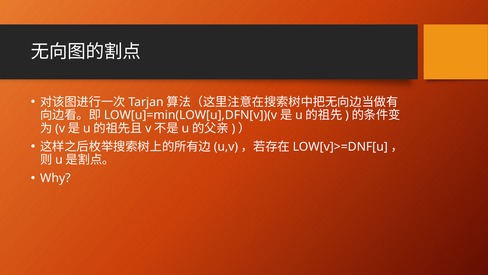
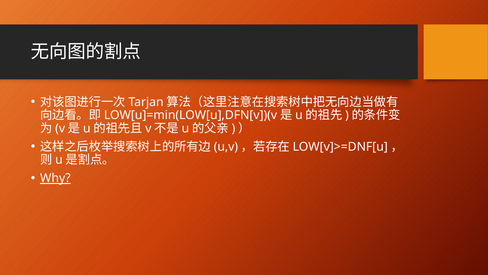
Why underline: none -> present (55, 178)
